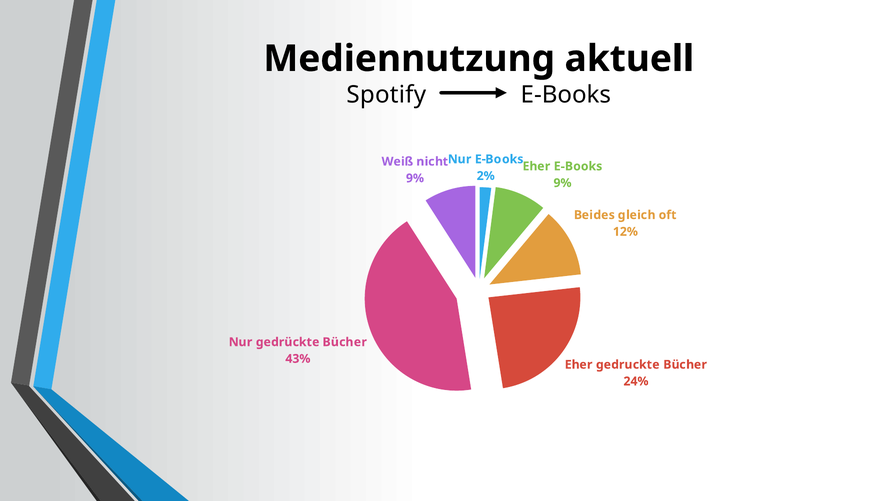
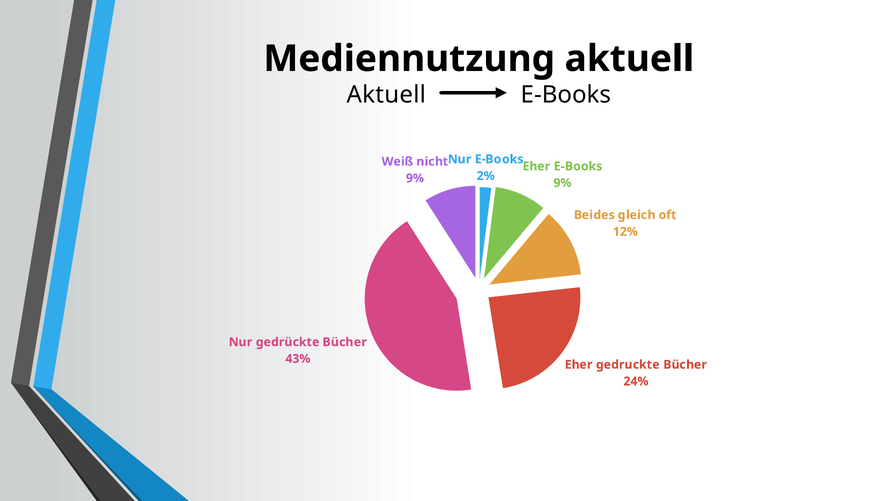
Spotify: Spotify -> Aktuell (386, 95)
